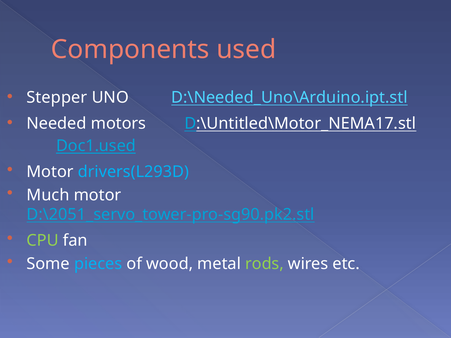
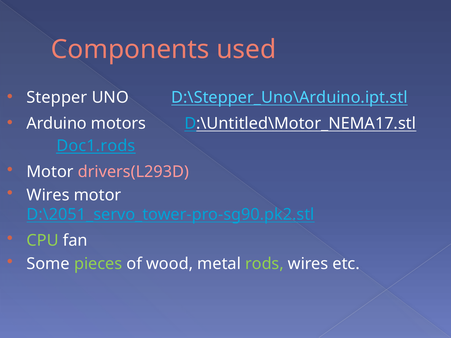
D:\Needed_Uno\Arduino.ipt.stl: D:\Needed_Uno\Arduino.ipt.stl -> D:\Stepper_Uno\Arduino.ipt.stl (289, 98)
Needed: Needed -> Arduino (57, 124)
Doc1.used: Doc1.used -> Doc1.rods (96, 146)
drivers(L293D colour: light blue -> pink (133, 172)
Much: Much -> Wires (48, 195)
pieces colour: light blue -> light green (98, 264)
